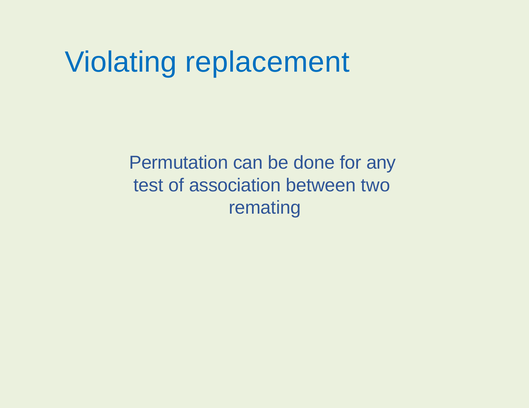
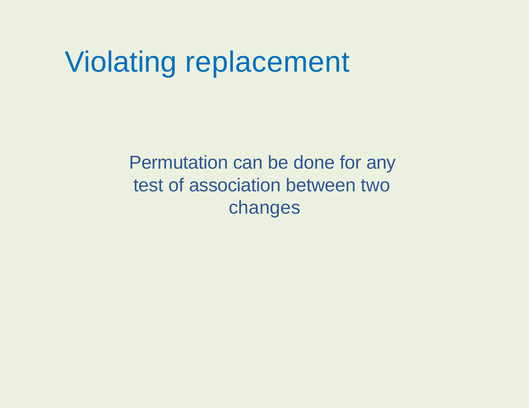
remating: remating -> changes (265, 208)
